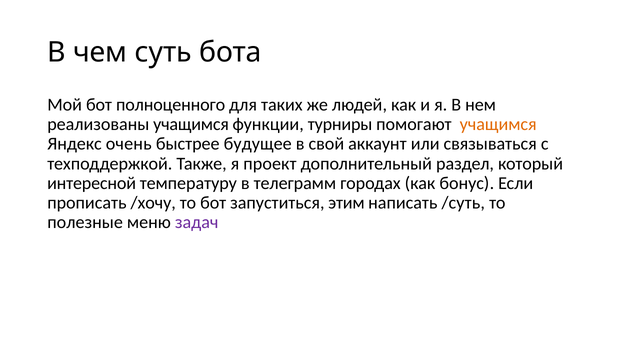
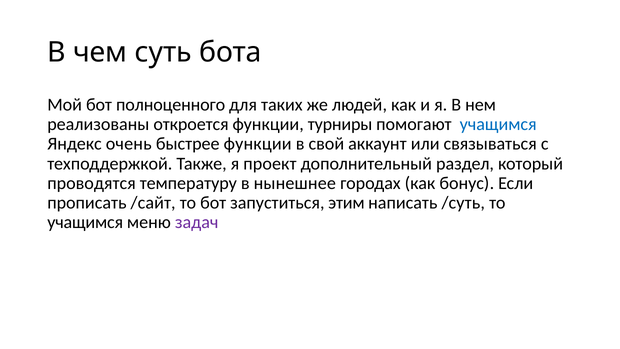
реализованы учащимся: учащимся -> откроется (191, 124)
учащимся colour: orange -> blue (498, 124)
быстрее будущее: будущее -> функции (258, 144)
интересной: интересной -> проводятся (92, 183)
телеграмм: телеграмм -> нынешнее (295, 183)
/хочу: /хочу -> /сайт (153, 202)
полезные: полезные -> учащимся (85, 222)
